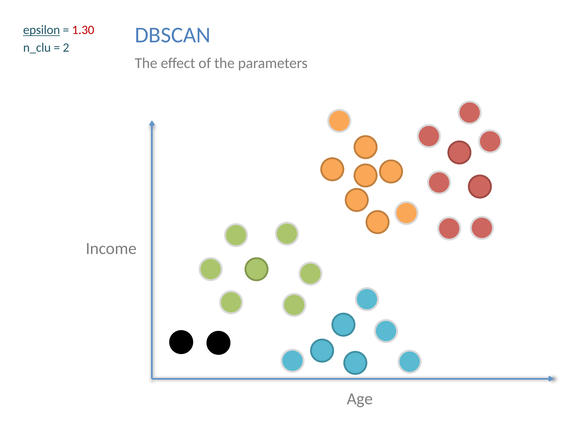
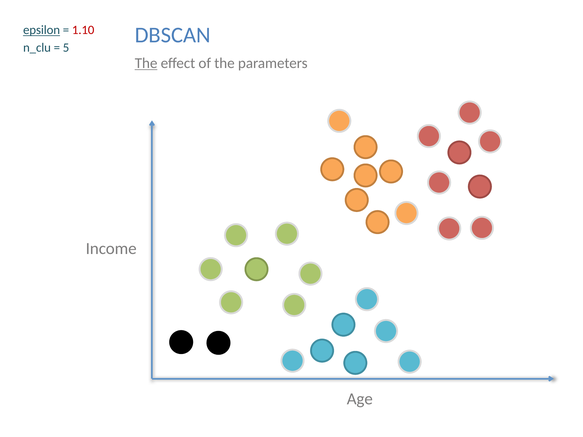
1.30: 1.30 -> 1.10 (83, 30)
2: 2 -> 5 (66, 48)
The underline: none -> present (146, 63)
